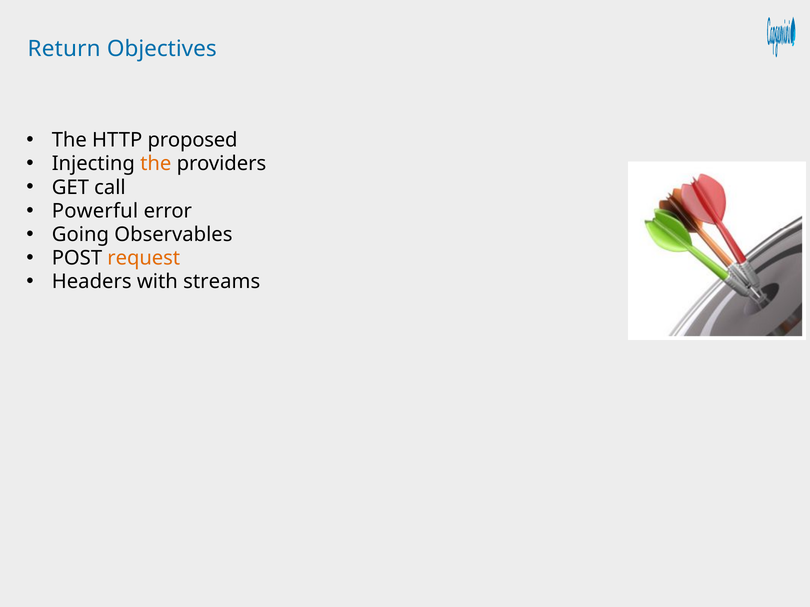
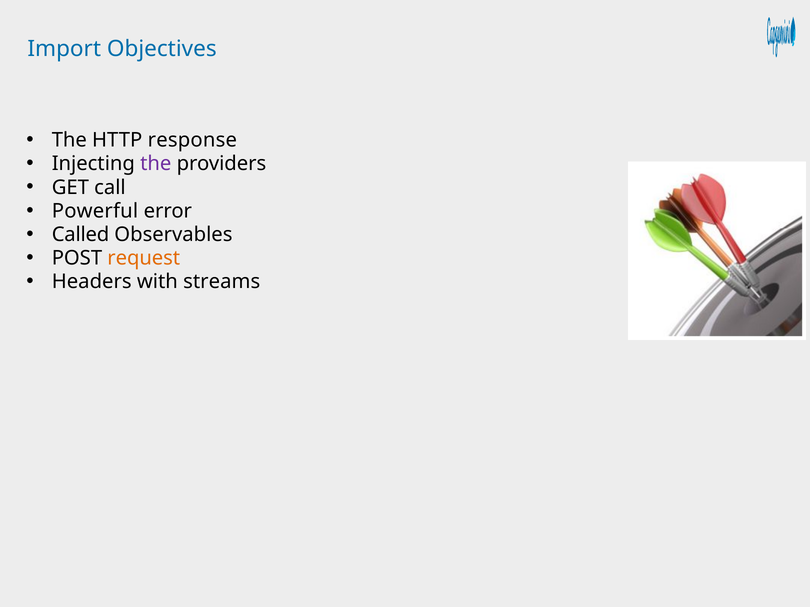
Return: Return -> Import (64, 49)
proposed: proposed -> response (192, 140)
the colour: orange -> purple (156, 164)
Going: Going -> Called (81, 235)
